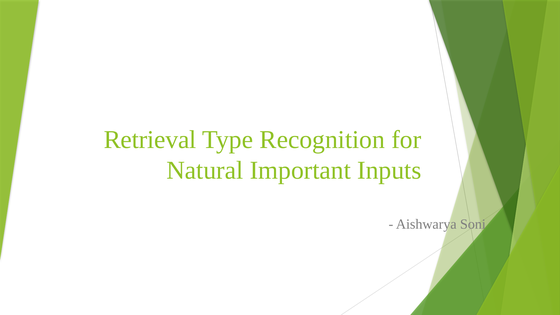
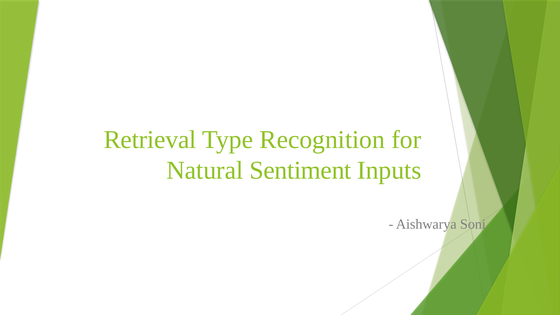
Important: Important -> Sentiment (300, 170)
